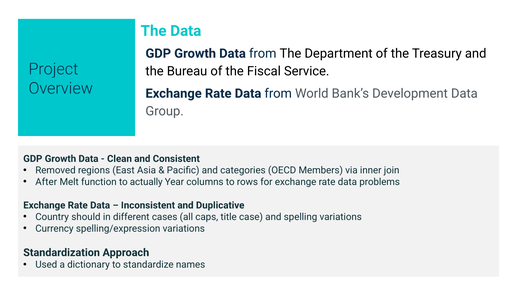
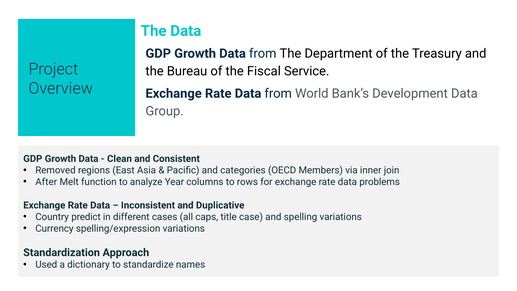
actually: actually -> analyze (146, 182)
should: should -> predict (86, 217)
